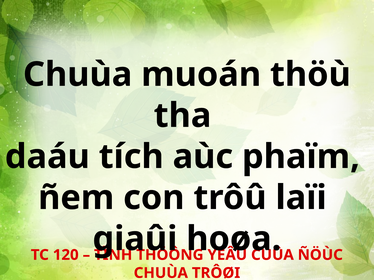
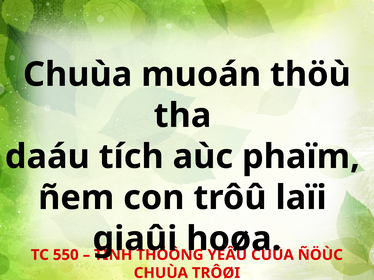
120: 120 -> 550 (66, 255)
